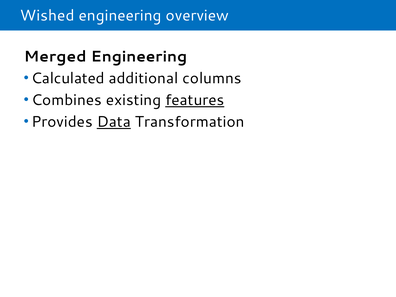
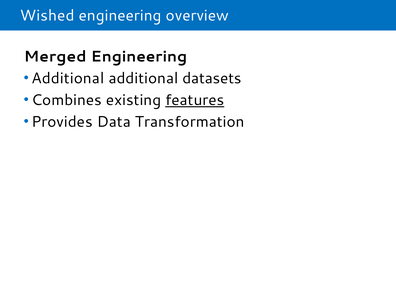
Calculated: Calculated -> Additional (68, 78)
columns: columns -> datasets (212, 78)
Data underline: present -> none (114, 122)
